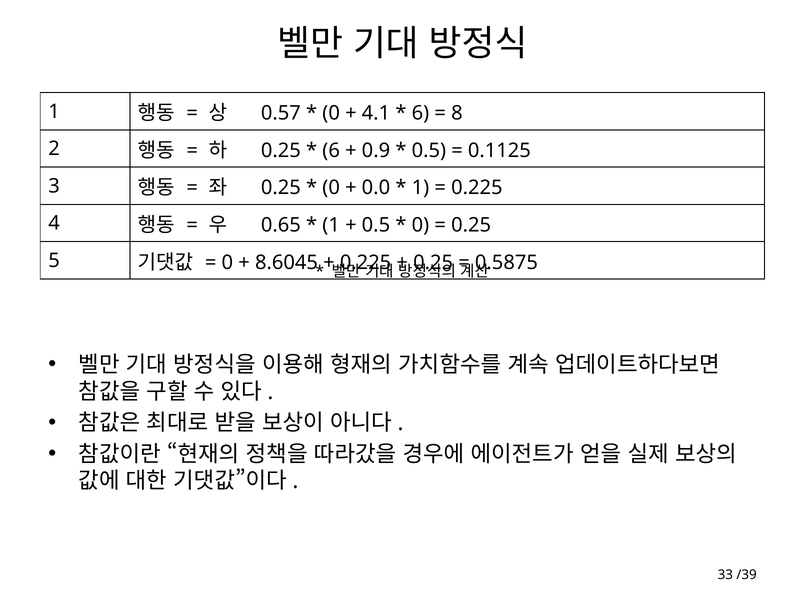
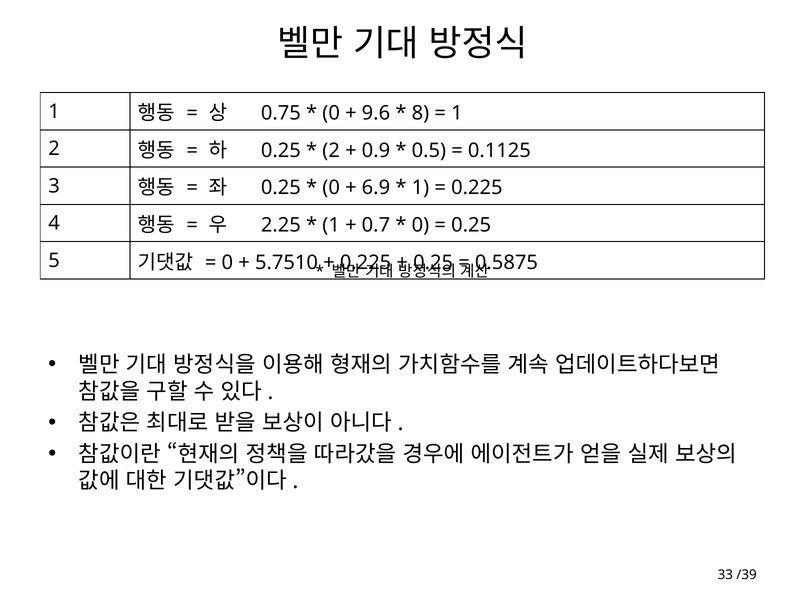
0.57: 0.57 -> 0.75 (281, 113)
4.1: 4.1 -> 9.6 (376, 113)
6: 6 -> 8 (421, 113)
8: 8 -> 1 (457, 113)
6: 6 -> 2 (331, 151)
0.0: 0.0 -> 6.9 (376, 188)
0.65: 0.65 -> 2.25 (281, 225)
0.5: 0.5 -> 0.7 (376, 225)
8.6045: 8.6045 -> 5.7510 (286, 263)
